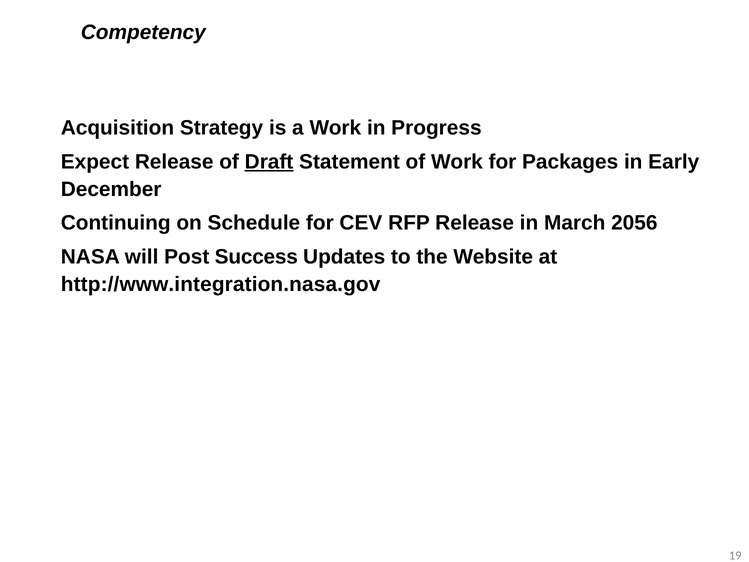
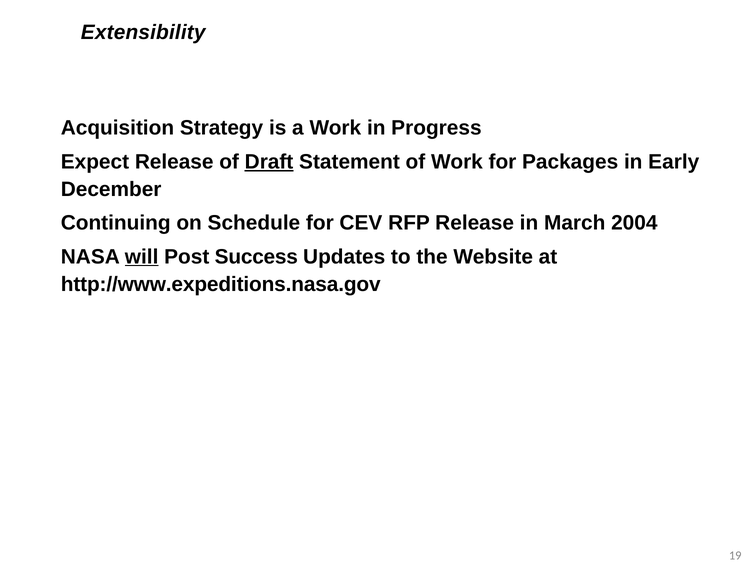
Competency: Competency -> Extensibility (143, 33)
2056: 2056 -> 2004 (634, 223)
will underline: none -> present (142, 257)
http://www.integration.nasa.gov: http://www.integration.nasa.gov -> http://www.expeditions.nasa.gov (221, 284)
